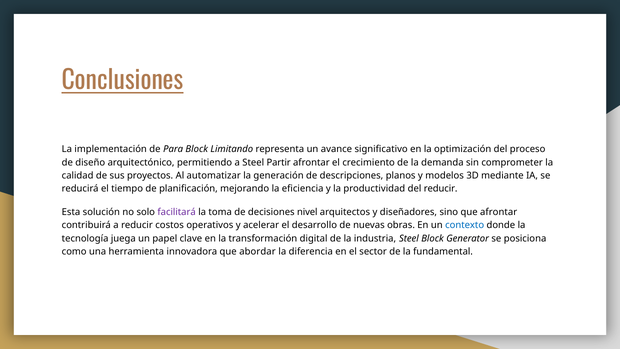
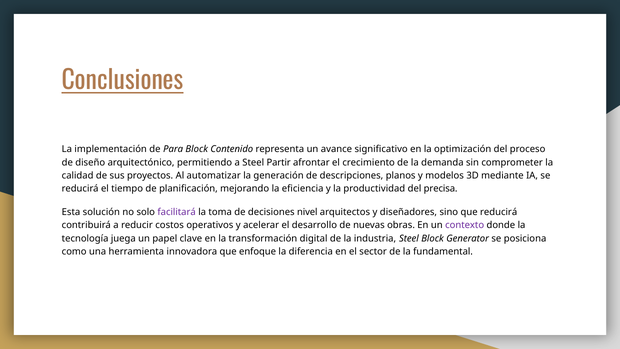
Limitando: Limitando -> Contenido (232, 149)
del reducir: reducir -> precisa (441, 189)
que afrontar: afrontar -> reducirá (499, 212)
contexto colour: blue -> purple (465, 225)
abordar: abordar -> enfoque (258, 251)
